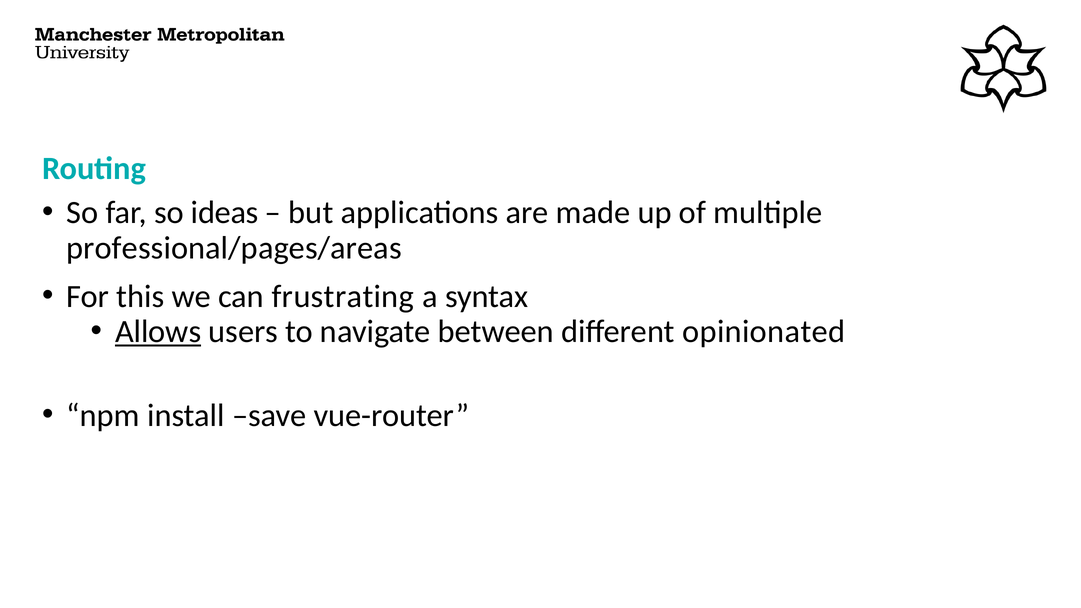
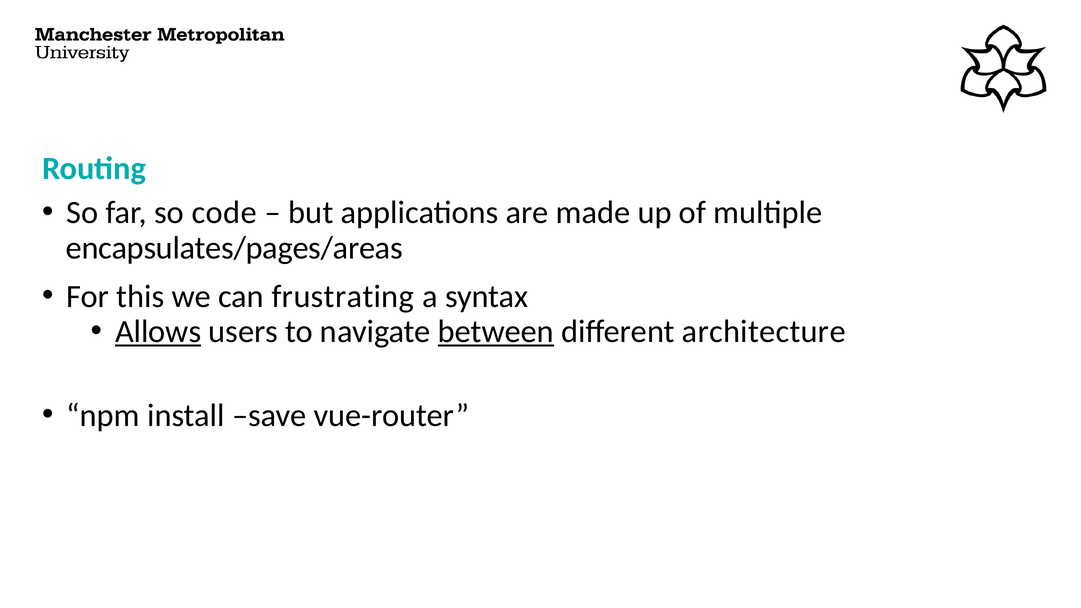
ideas: ideas -> code (224, 213)
professional/pages/areas: professional/pages/areas -> encapsulates/pages/areas (234, 248)
between underline: none -> present (496, 332)
opinionated: opinionated -> architecture (764, 332)
